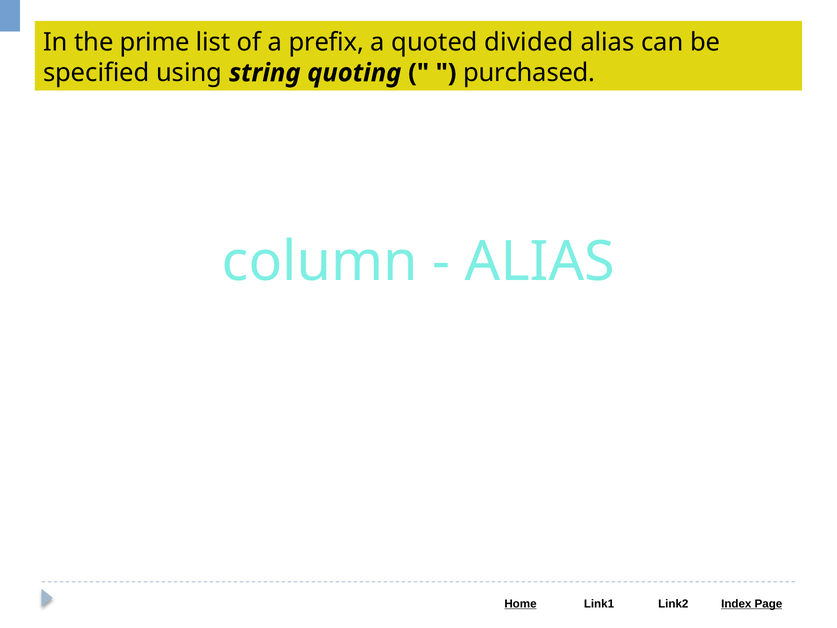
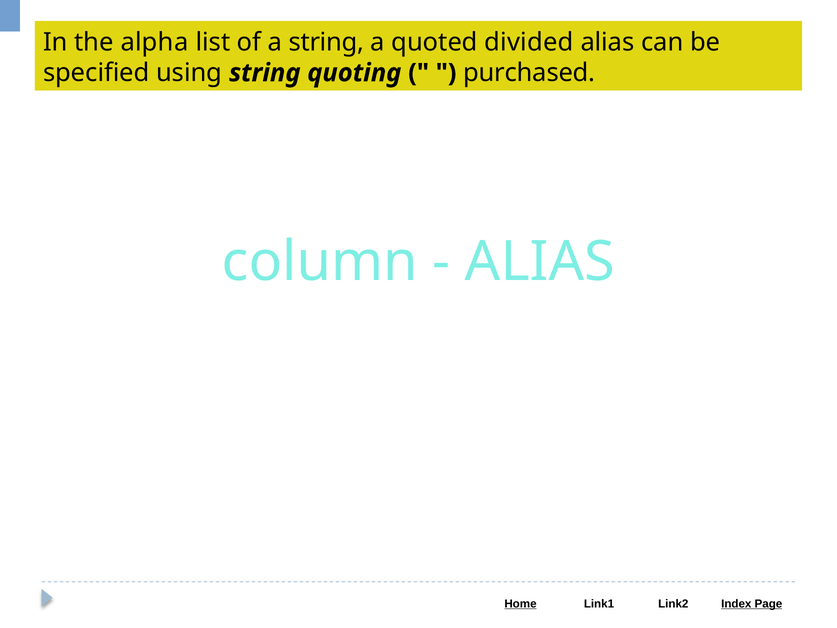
prime: prime -> alpha (154, 42)
a prefix: prefix -> string (326, 42)
